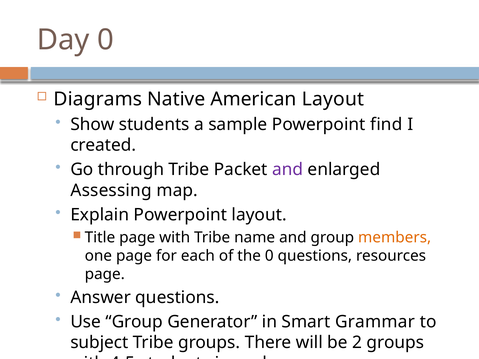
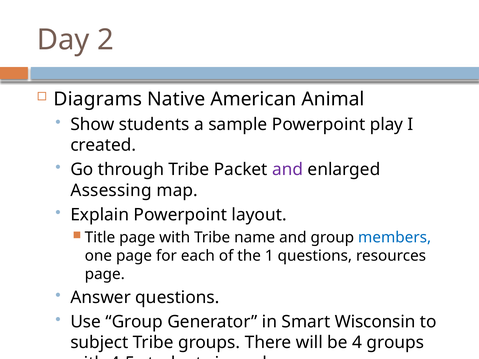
Day 0: 0 -> 2 (105, 40)
American Layout: Layout -> Animal (333, 99)
find: find -> play (387, 125)
members colour: orange -> blue (395, 238)
the 0: 0 -> 1 (269, 256)
Grammar: Grammar -> Wisconsin (375, 322)
2: 2 -> 4 (357, 343)
